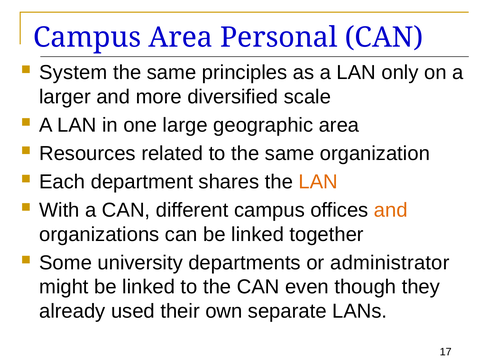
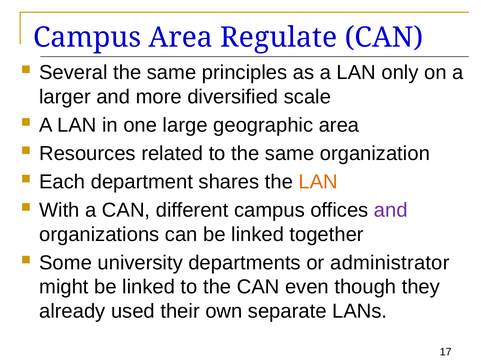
Personal: Personal -> Regulate (279, 38)
System: System -> Several (73, 73)
and colour: orange -> purple (391, 210)
